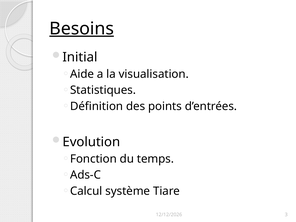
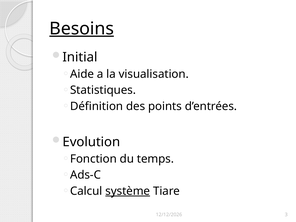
système underline: none -> present (128, 191)
